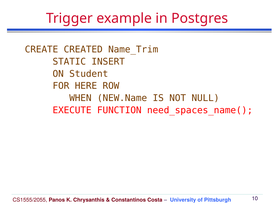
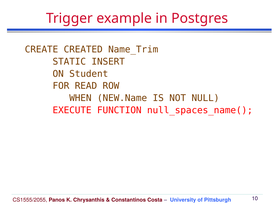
HERE: HERE -> READ (86, 86)
need_spaces_name(: need_spaces_name( -> null_spaces_name( (200, 110)
